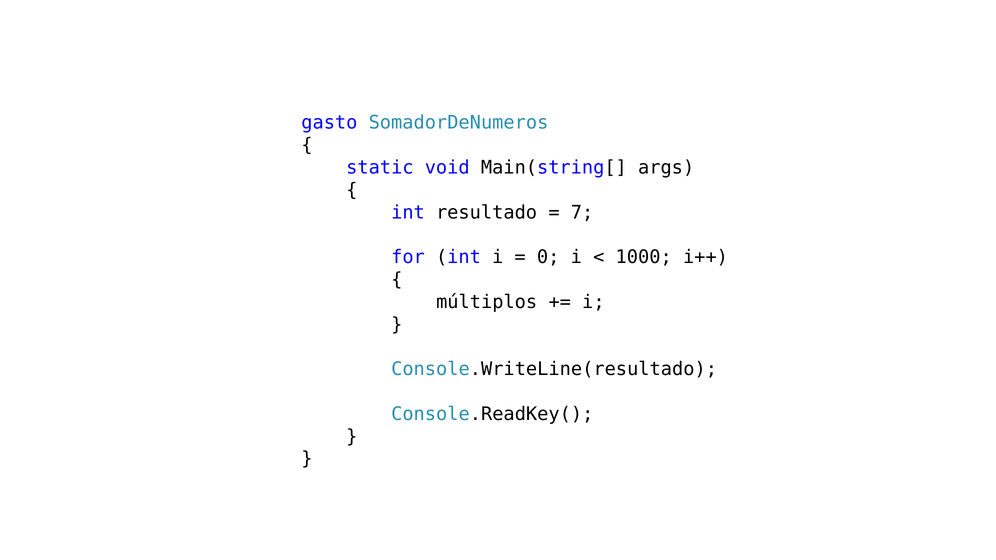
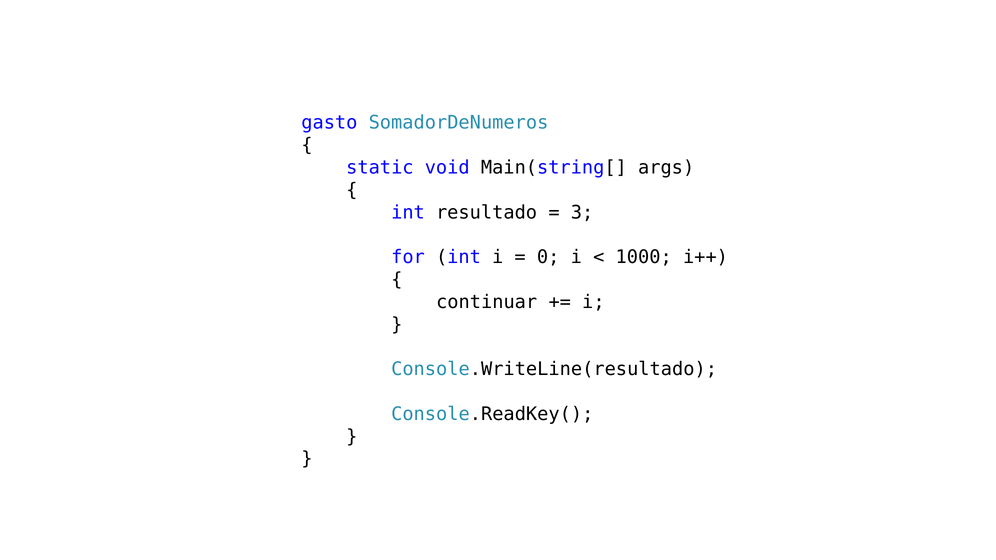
7: 7 -> 3 (582, 212)
múltiplos: múltiplos -> continuar (487, 302)
